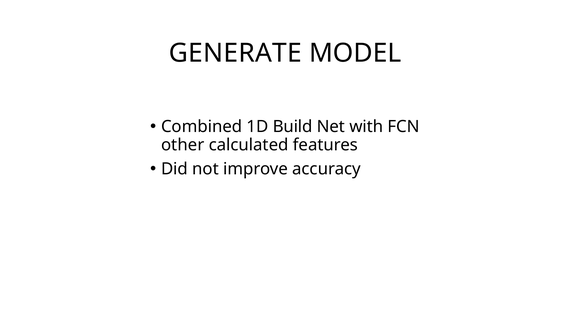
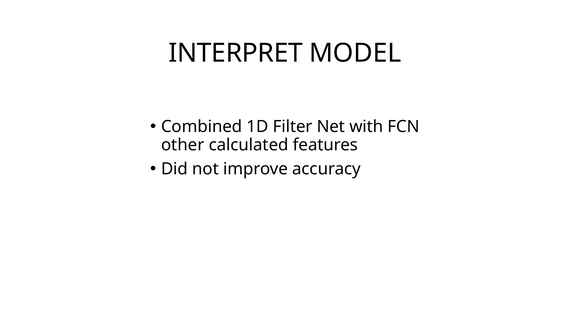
GENERATE: GENERATE -> INTERPRET (236, 53)
Build: Build -> Filter (293, 127)
